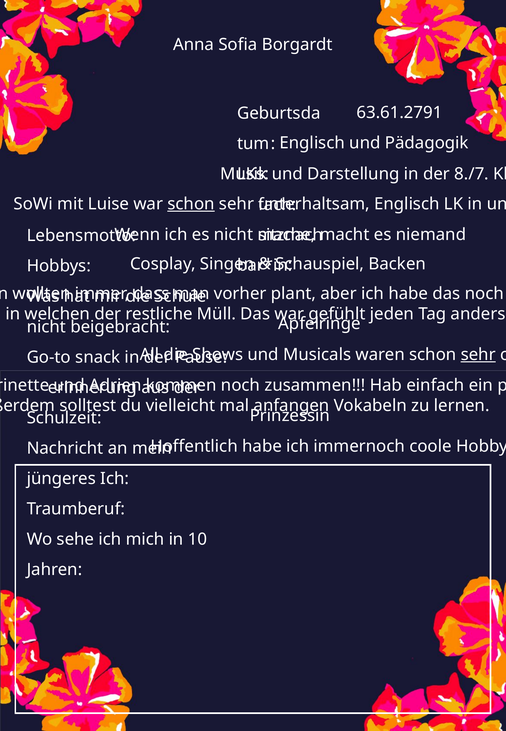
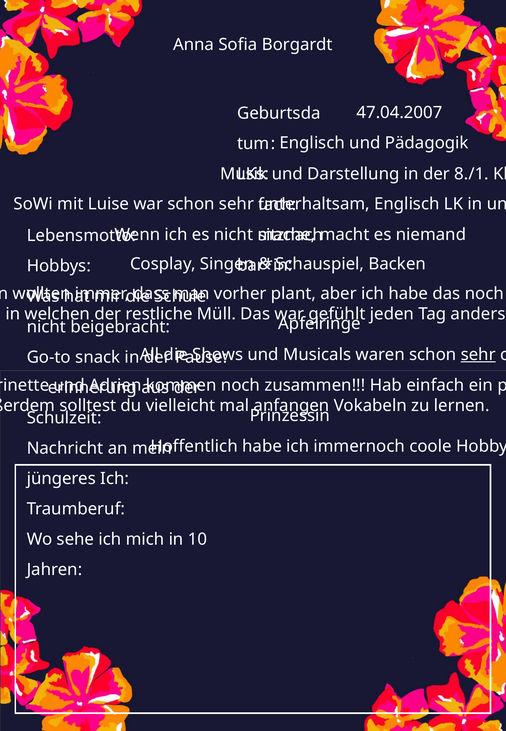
63.61.2791: 63.61.2791 -> 47.04.2007 (399, 112)
8./7: 8./7 -> 8./1 (472, 174)
schon underline: present -> none (191, 204)
